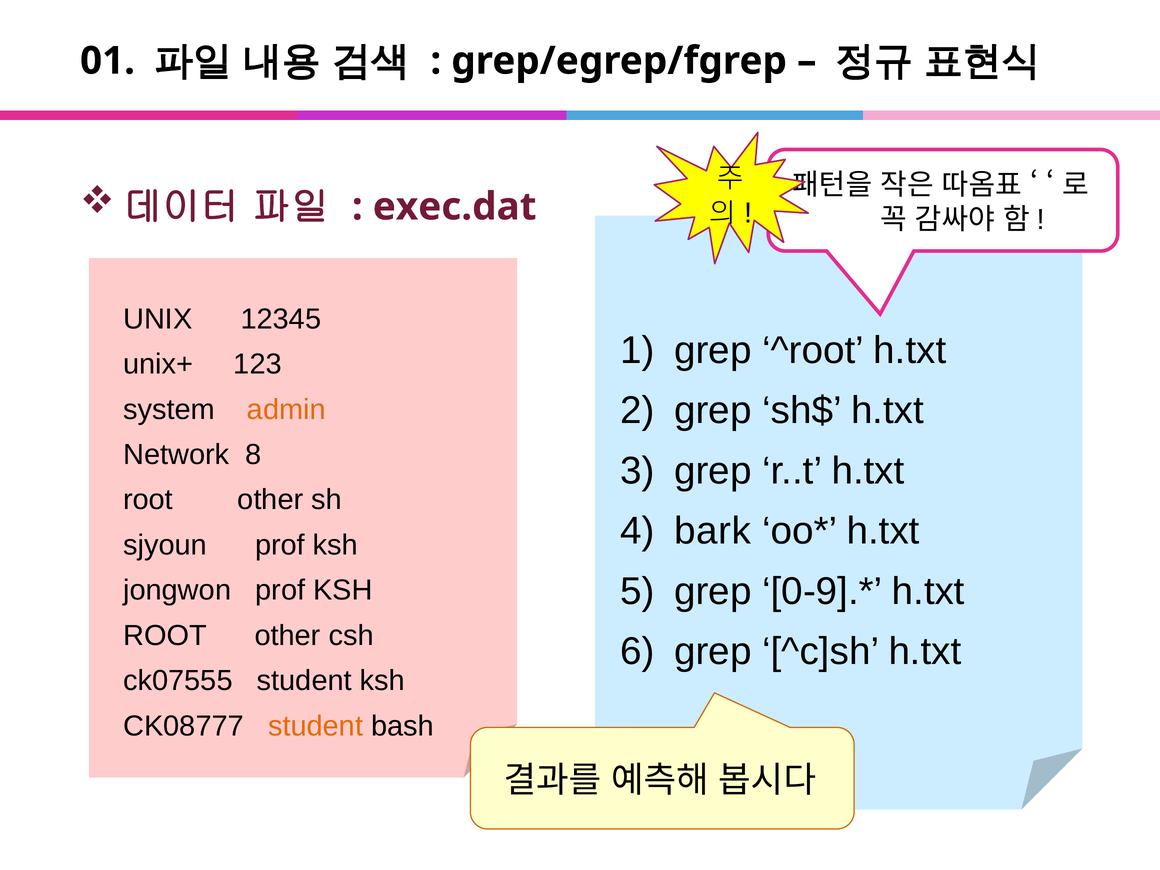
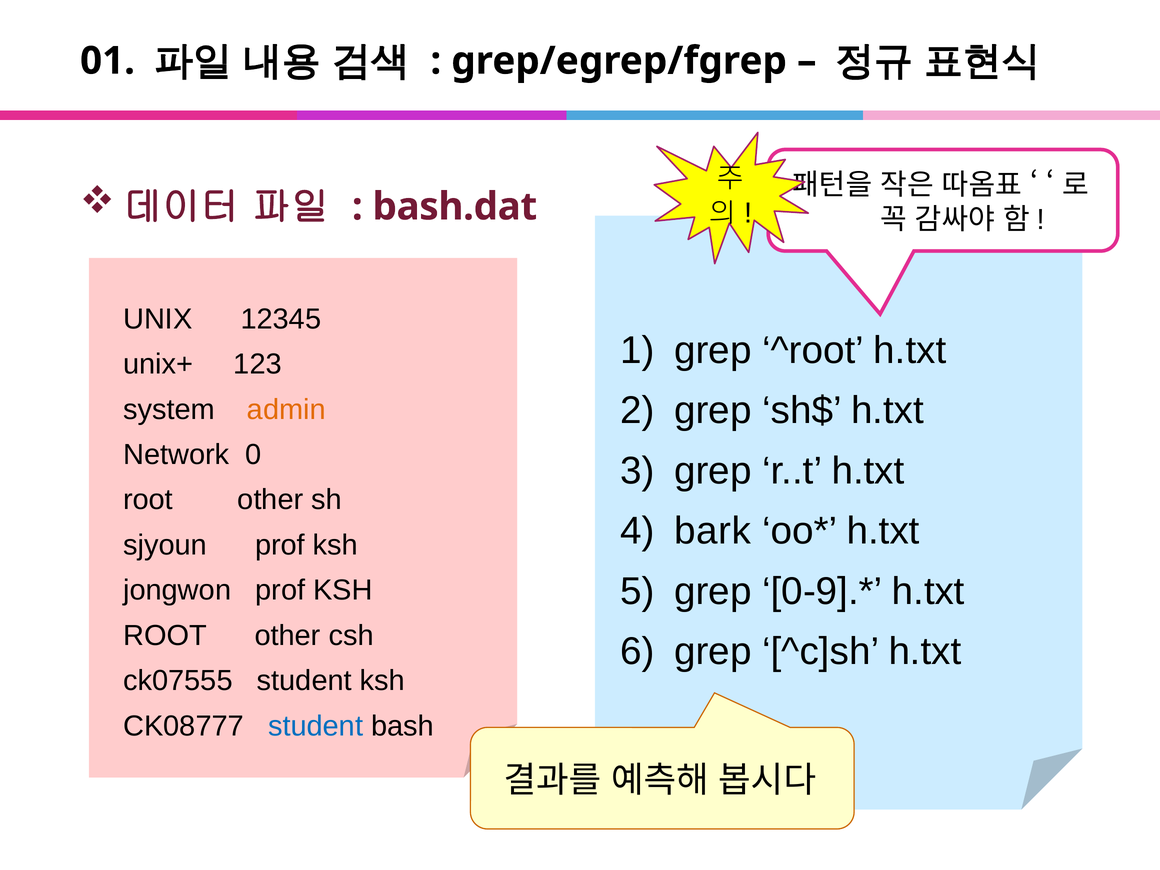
exec.dat: exec.dat -> bash.dat (455, 207)
8: 8 -> 0 (254, 455)
student colour: orange -> blue (316, 726)
